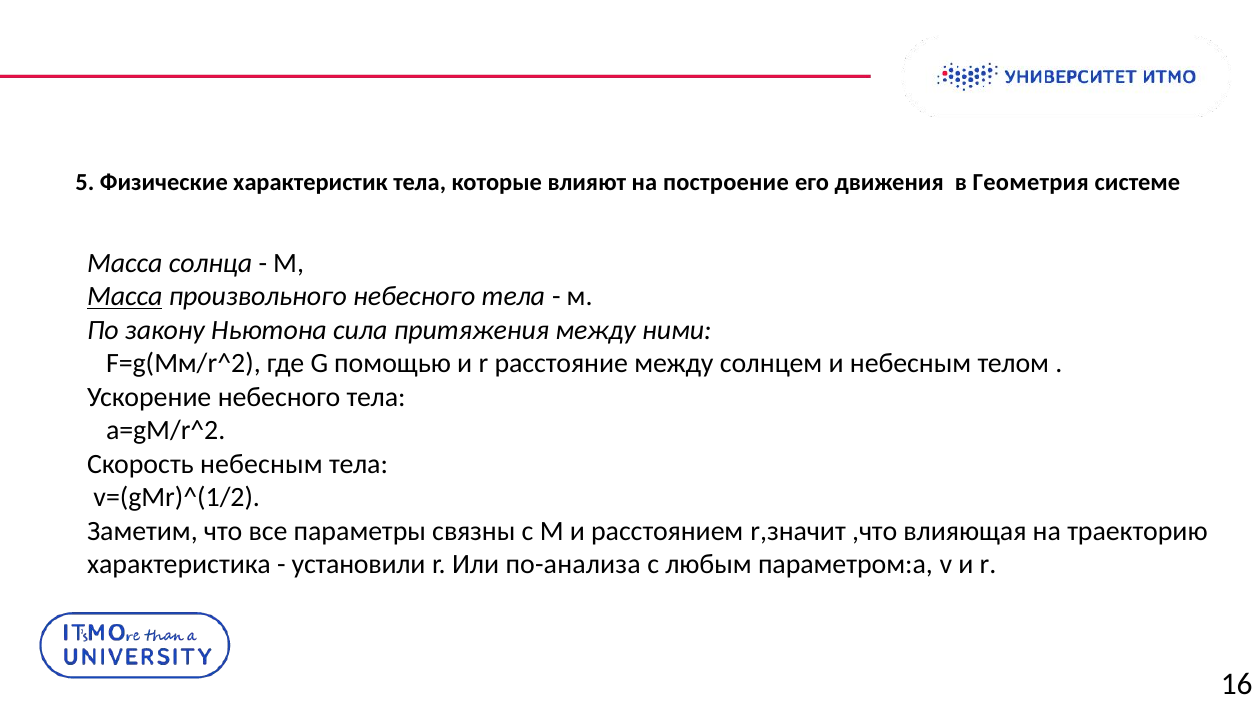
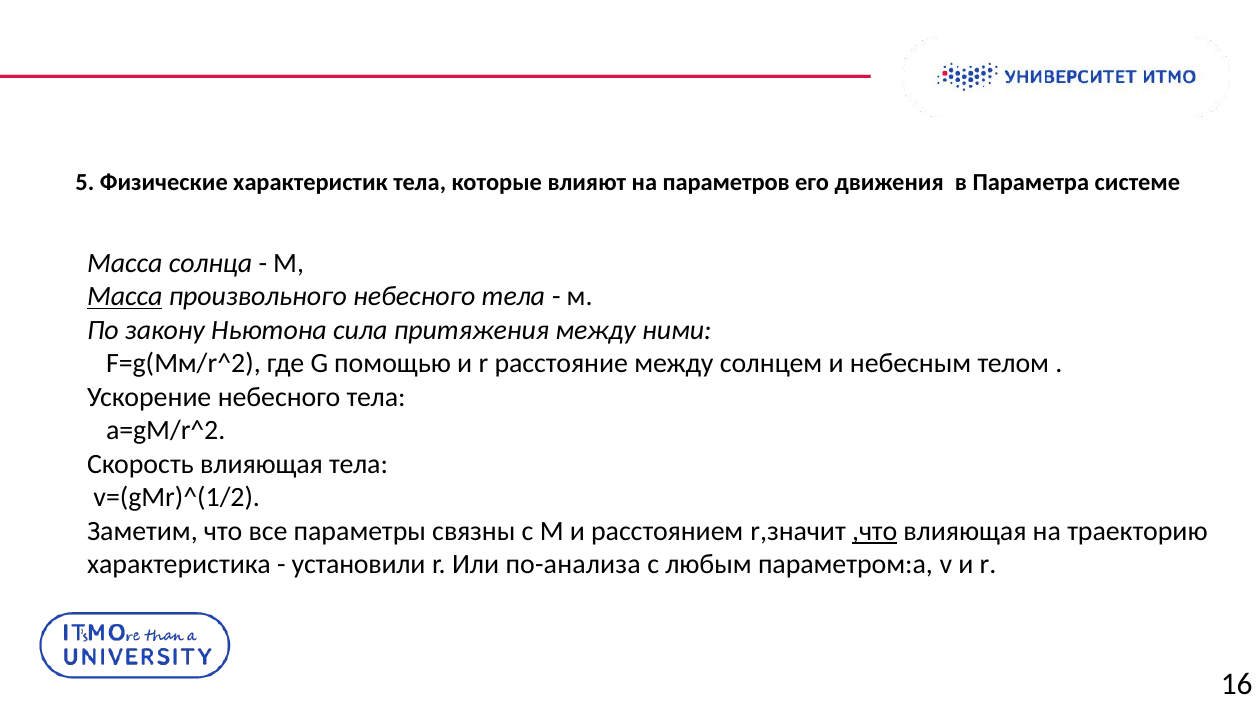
построение: построение -> параметров (726, 182)
Геометрия: Геометрия -> Параметра (1031, 182)
Скорость небесным: небесным -> влияющая (262, 464)
,что underline: none -> present (875, 531)
